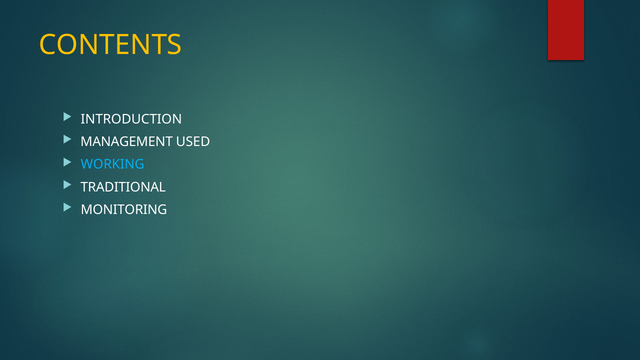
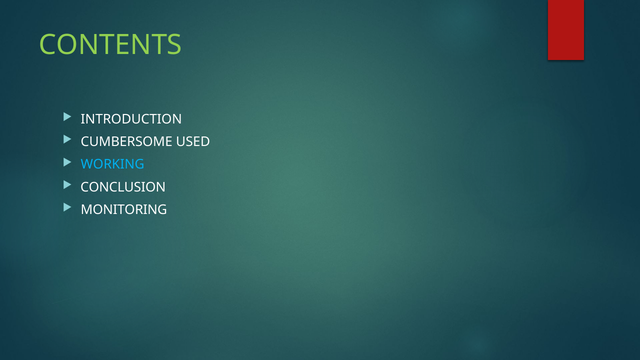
CONTENTS colour: yellow -> light green (111, 45)
MANAGEMENT: MANAGEMENT -> CUMBERSOME (127, 142)
TRADITIONAL: TRADITIONAL -> CONCLUSION (123, 187)
